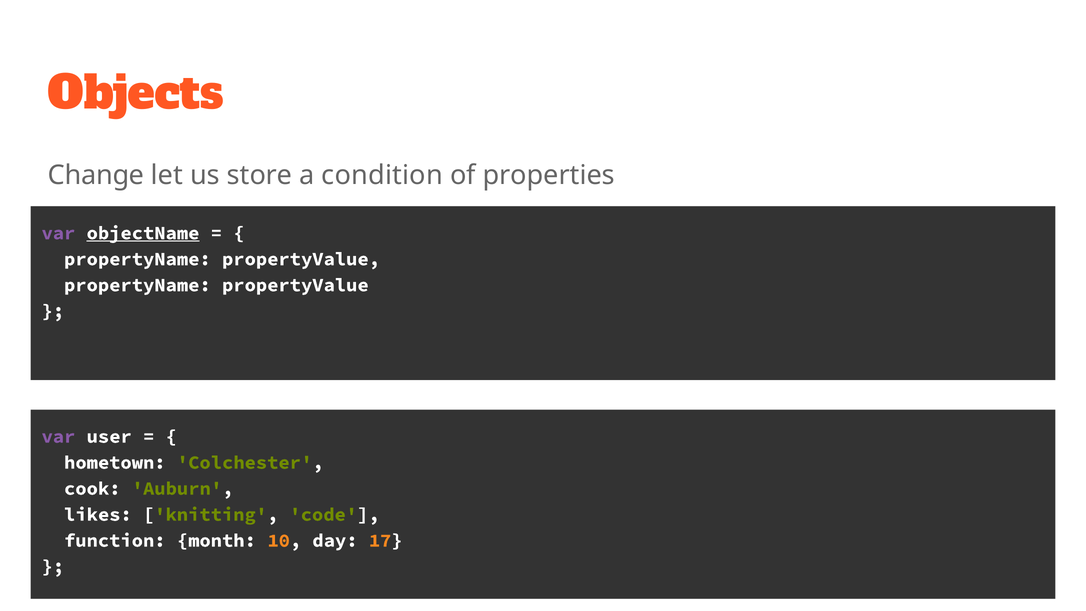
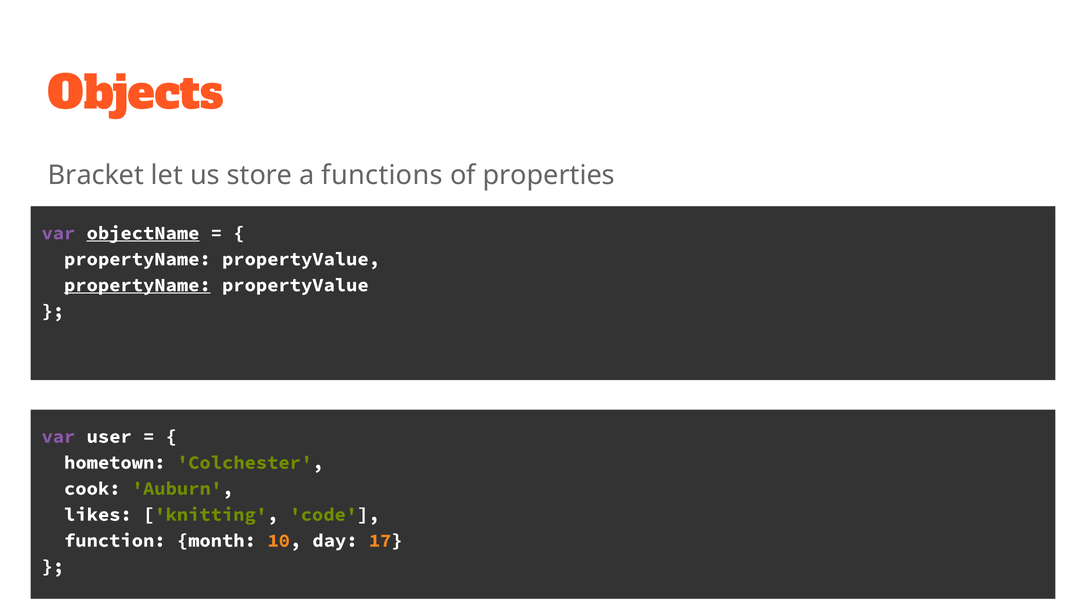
Change: Change -> Bracket (96, 175)
condition: condition -> functions (382, 175)
propertyName underline: none -> present (137, 285)
